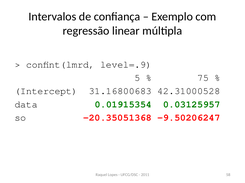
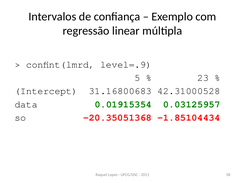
75: 75 -> 23 (203, 78)
-9.50206247: -9.50206247 -> -1.85104434 (189, 118)
